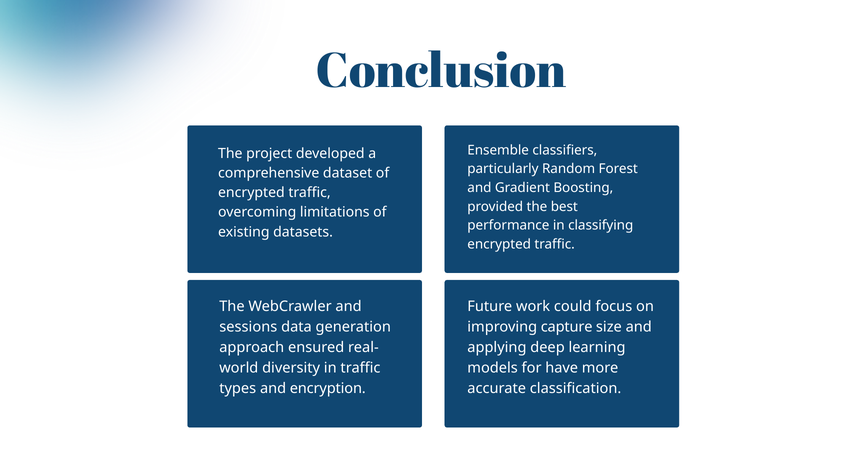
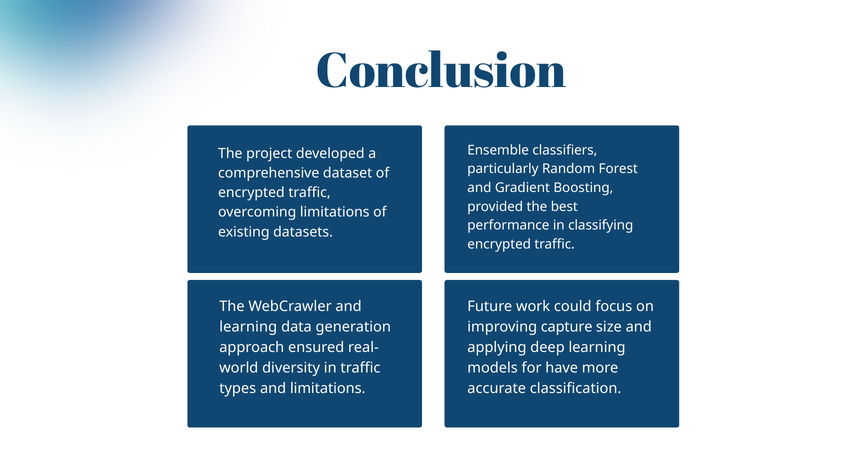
sessions: sessions -> learning (248, 327)
and encryption: encryption -> limitations (328, 388)
